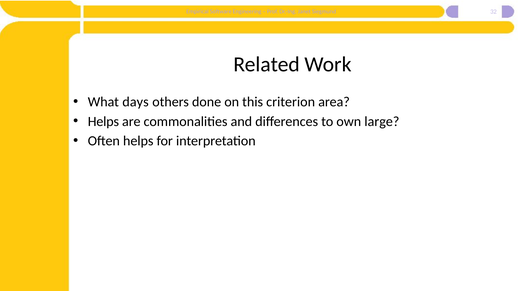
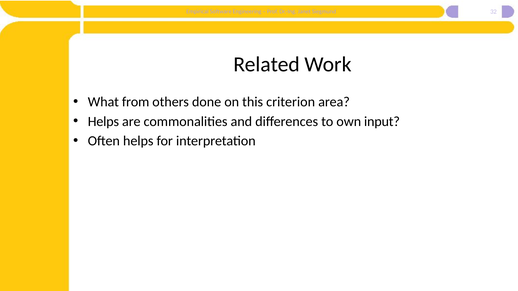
days: days -> from (136, 102)
large: large -> input (382, 122)
